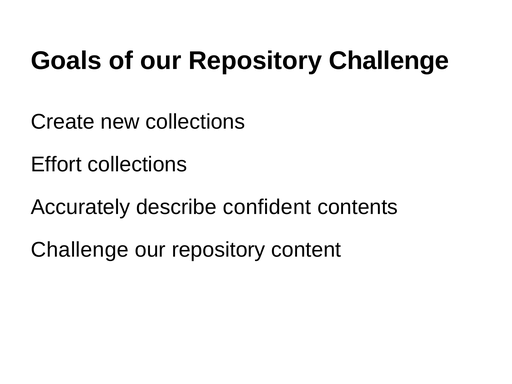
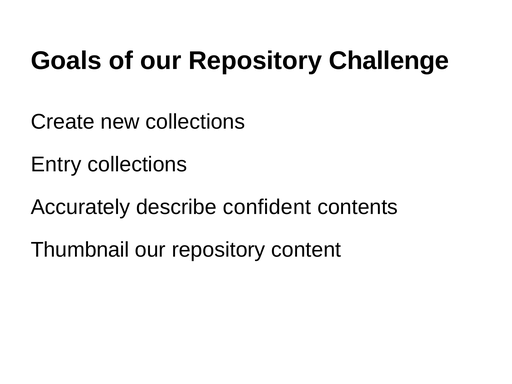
Effort: Effort -> Entry (56, 164)
Challenge: Challenge -> Thumbnail (80, 250)
